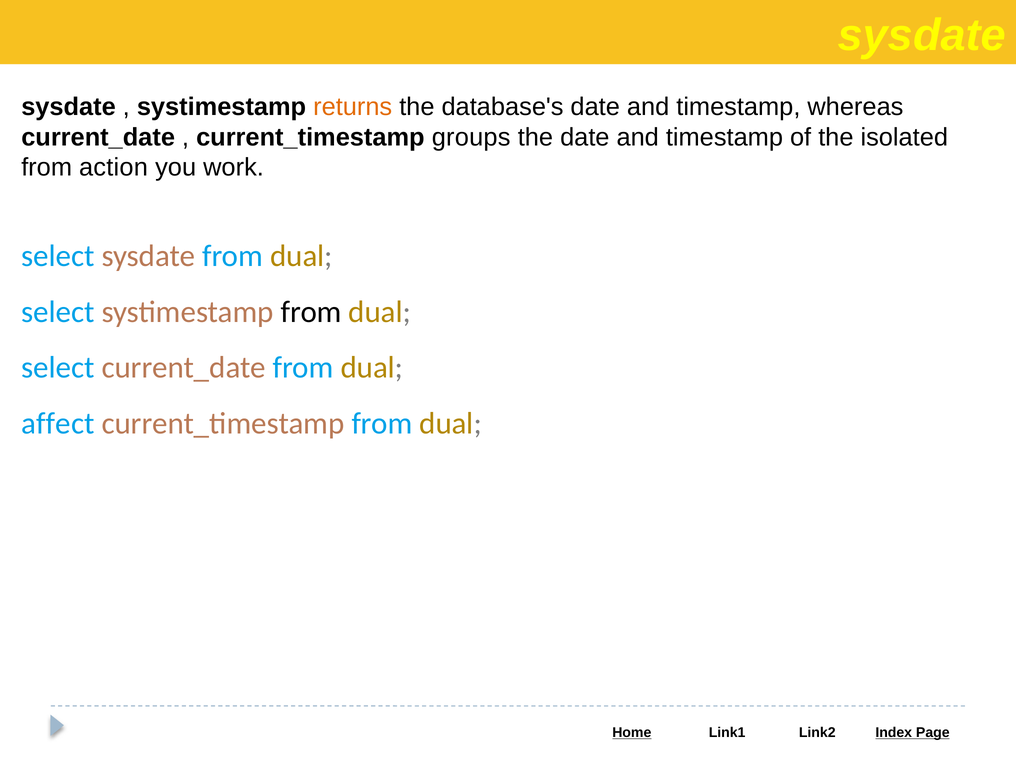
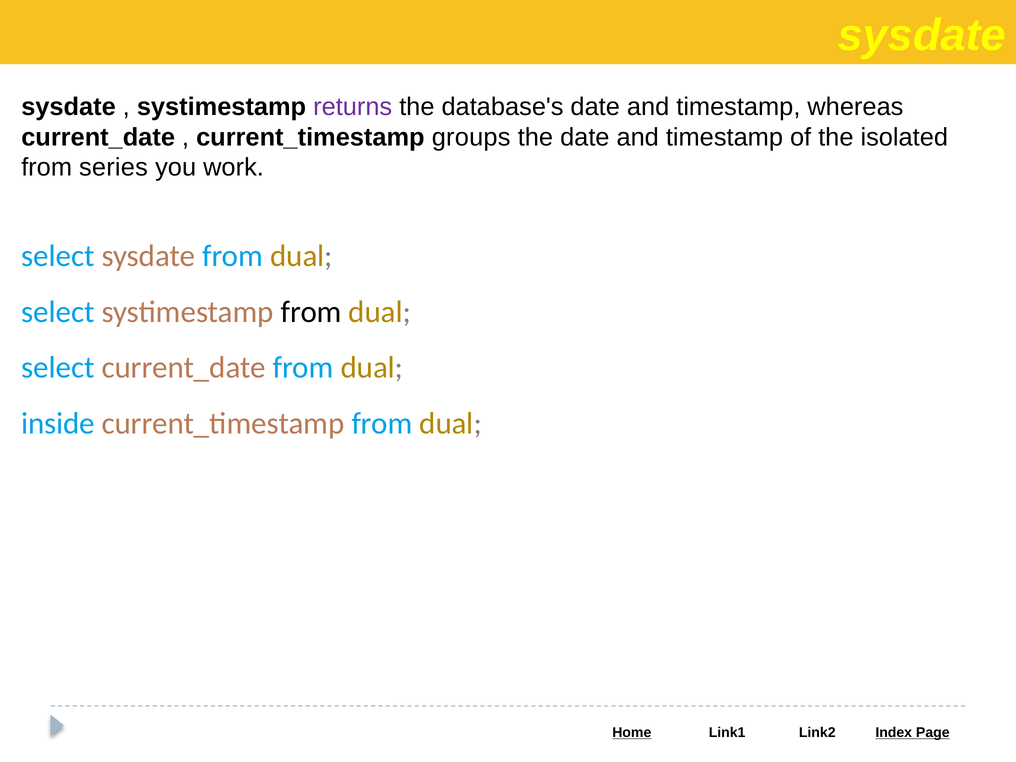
returns colour: orange -> purple (353, 107)
action: action -> series (113, 168)
affect: affect -> inside (58, 424)
